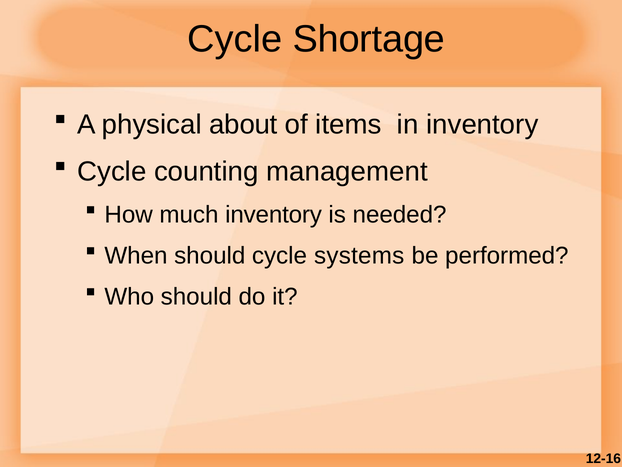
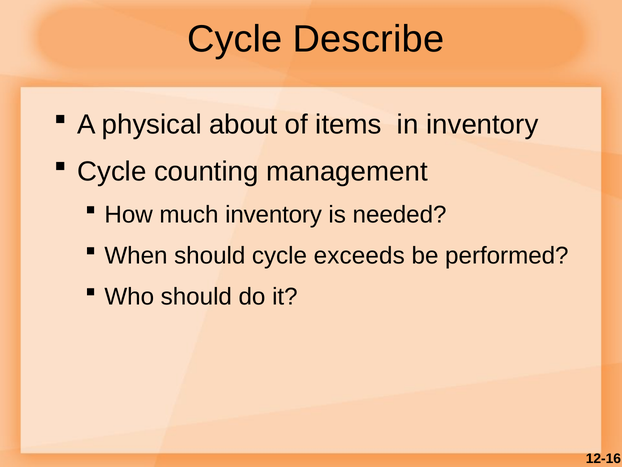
Shortage: Shortage -> Describe (369, 39)
systems: systems -> exceeds (359, 255)
